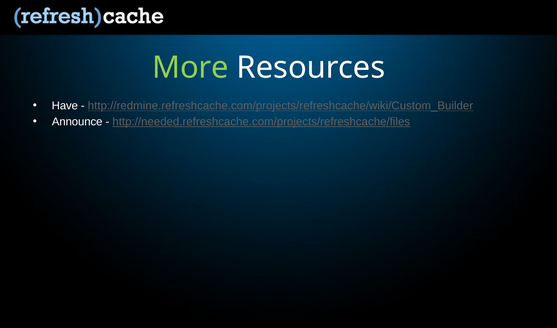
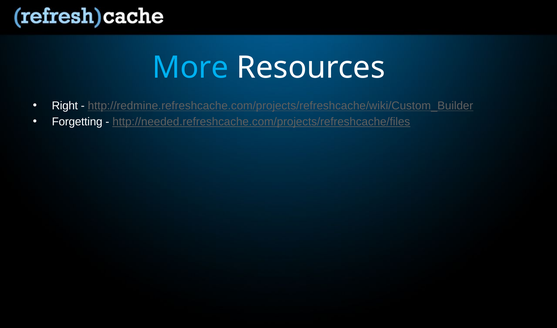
More colour: light green -> light blue (190, 68)
Have: Have -> Right (65, 106)
Announce: Announce -> Forgetting (77, 122)
